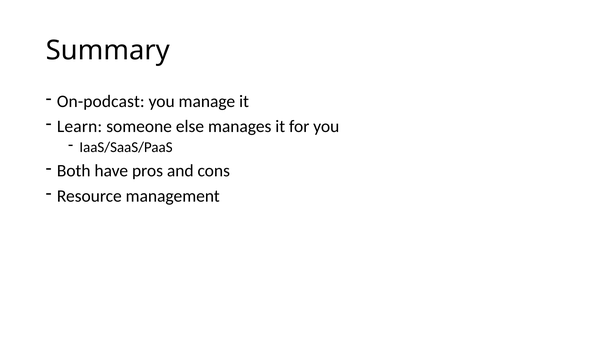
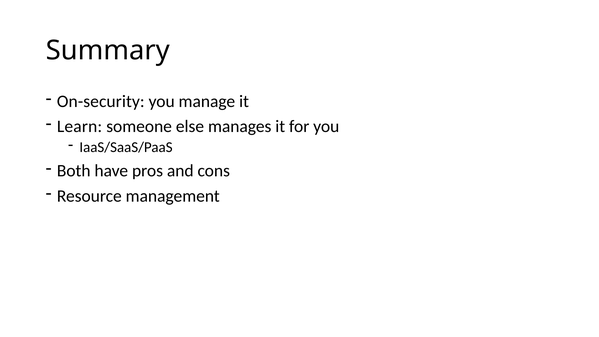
On-podcast: On-podcast -> On-security (101, 101)
